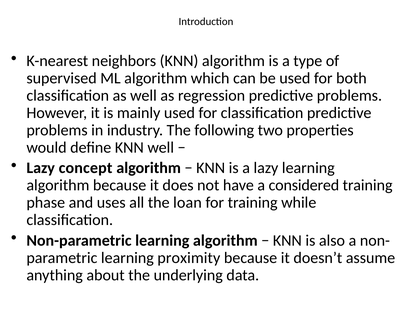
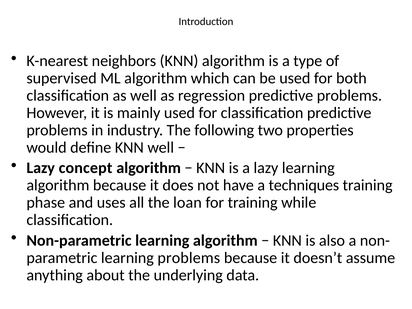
considered: considered -> techniques (304, 185)
learning proximity: proximity -> problems (189, 258)
